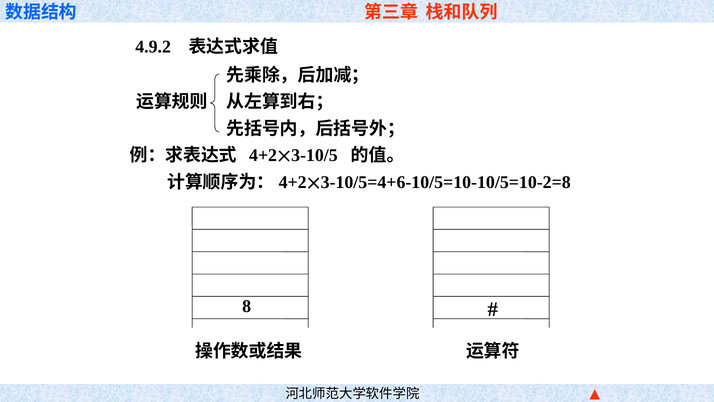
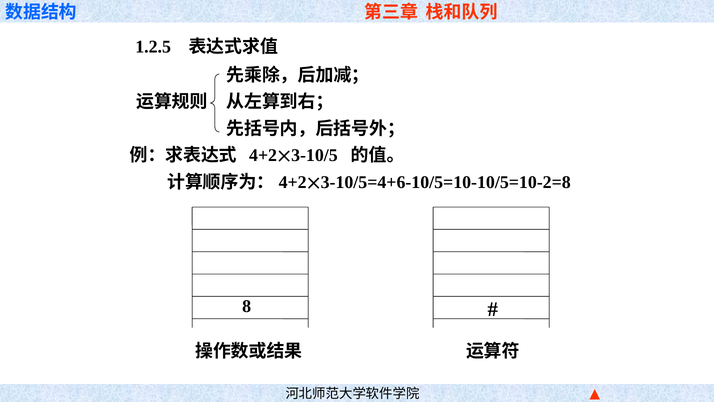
4.9.2: 4.9.2 -> 1.2.5 (153, 47)
